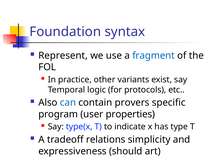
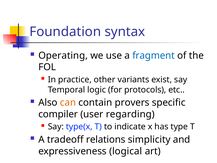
Represent: Represent -> Operating (63, 55)
can colour: blue -> orange (68, 102)
program: program -> compiler (58, 114)
properties: properties -> regarding (130, 114)
should: should -> logical (126, 151)
